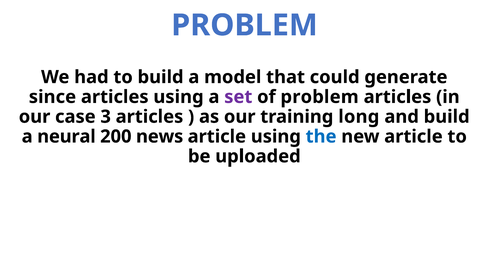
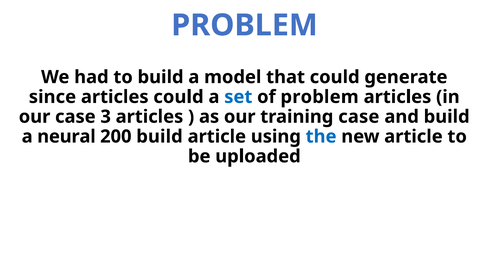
articles using: using -> could (178, 97)
set colour: purple -> blue (238, 97)
training long: long -> case (359, 117)
200 news: news -> build (160, 137)
